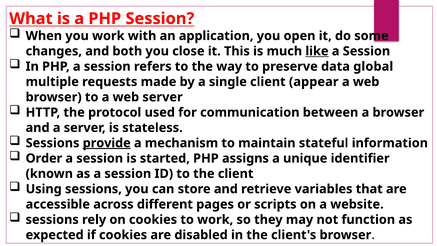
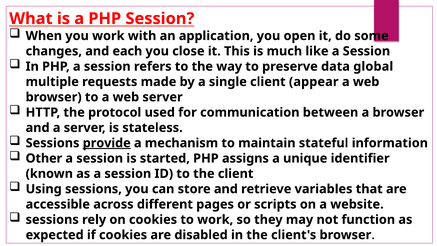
both: both -> each (127, 51)
like underline: present -> none (317, 51)
Order: Order -> Other (44, 158)
